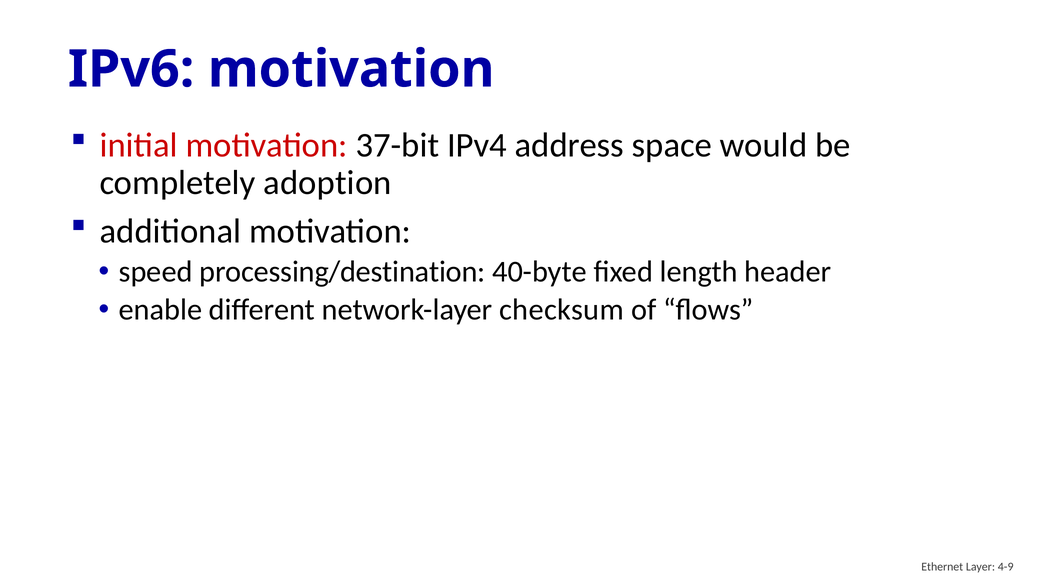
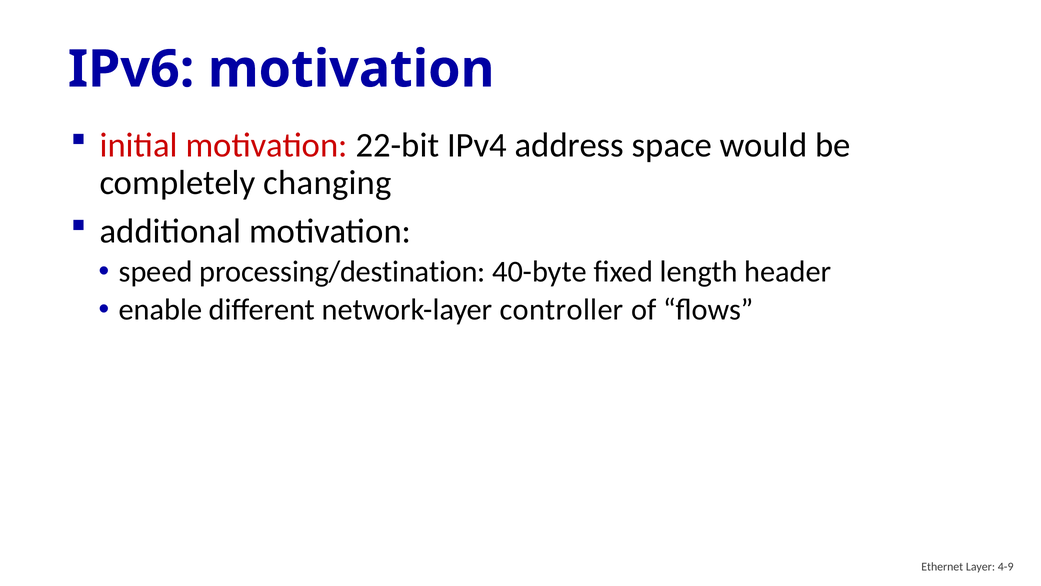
37-bit: 37-bit -> 22-bit (397, 145)
adoption: adoption -> changing (327, 183)
checksum: checksum -> controller (562, 310)
